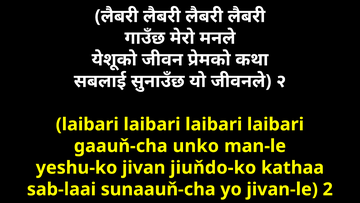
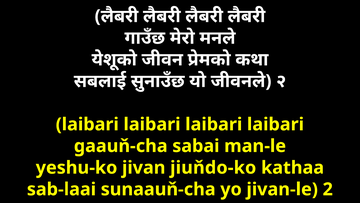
unko: unko -> sabai (196, 146)
